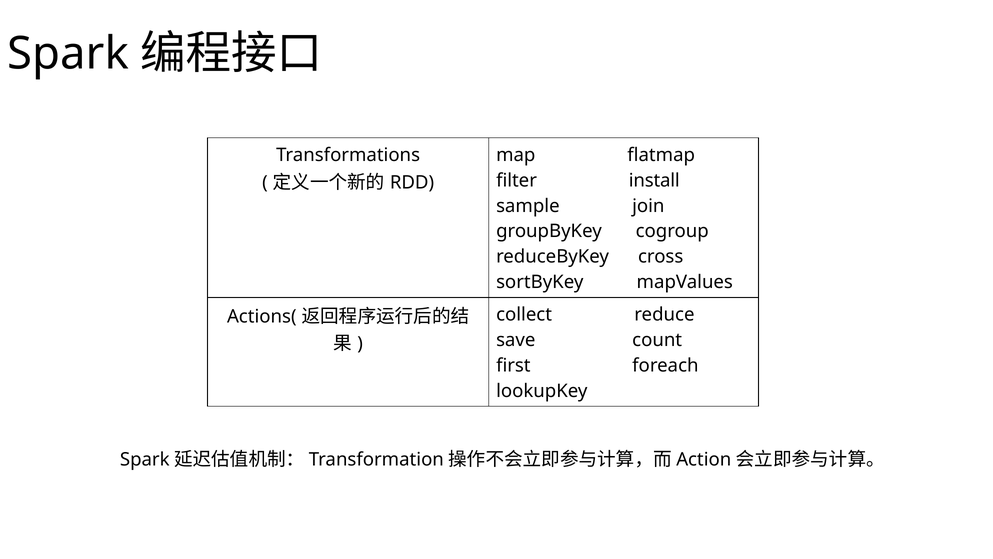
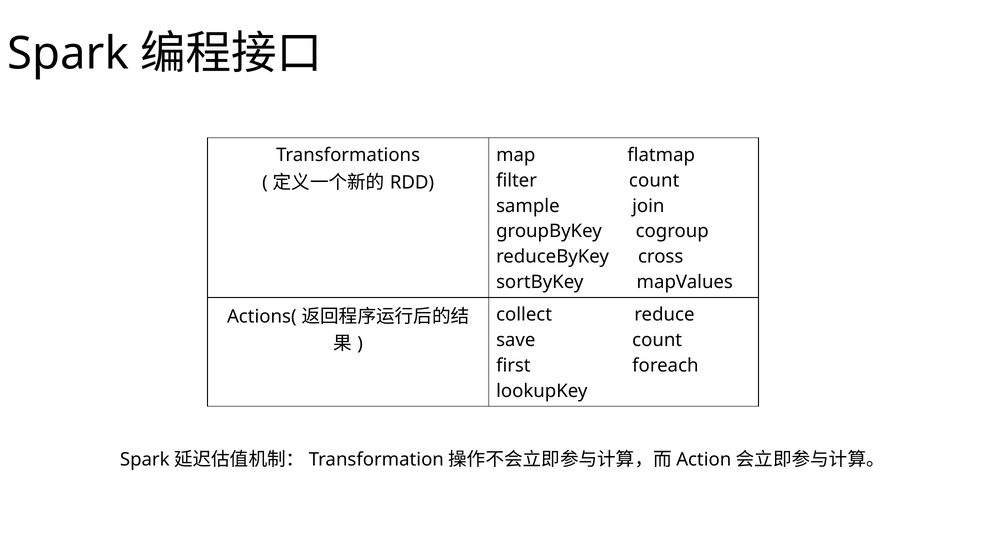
filter install: install -> count (654, 180)
